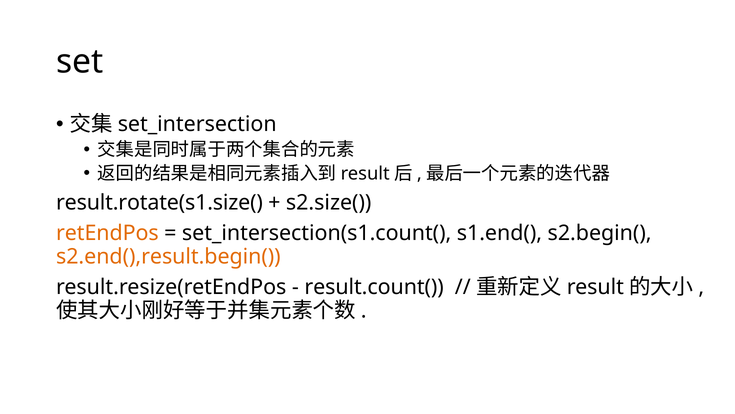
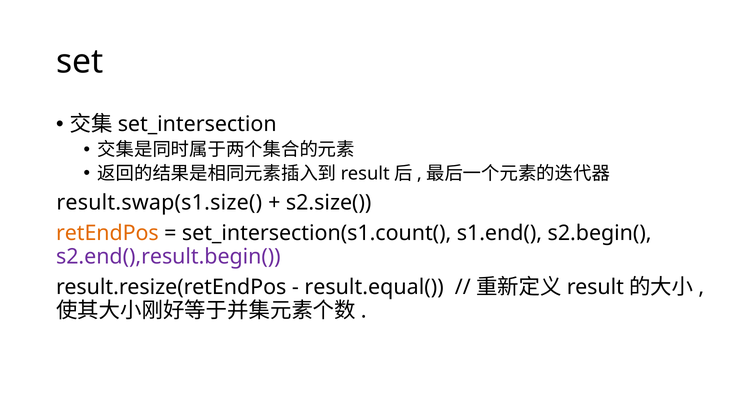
result.rotate(s1.size(: result.rotate(s1.size( -> result.swap(s1.size( (159, 202)
s2.end(),result.begin( colour: orange -> purple (168, 256)
result.count(: result.count( -> result.equal( (374, 287)
